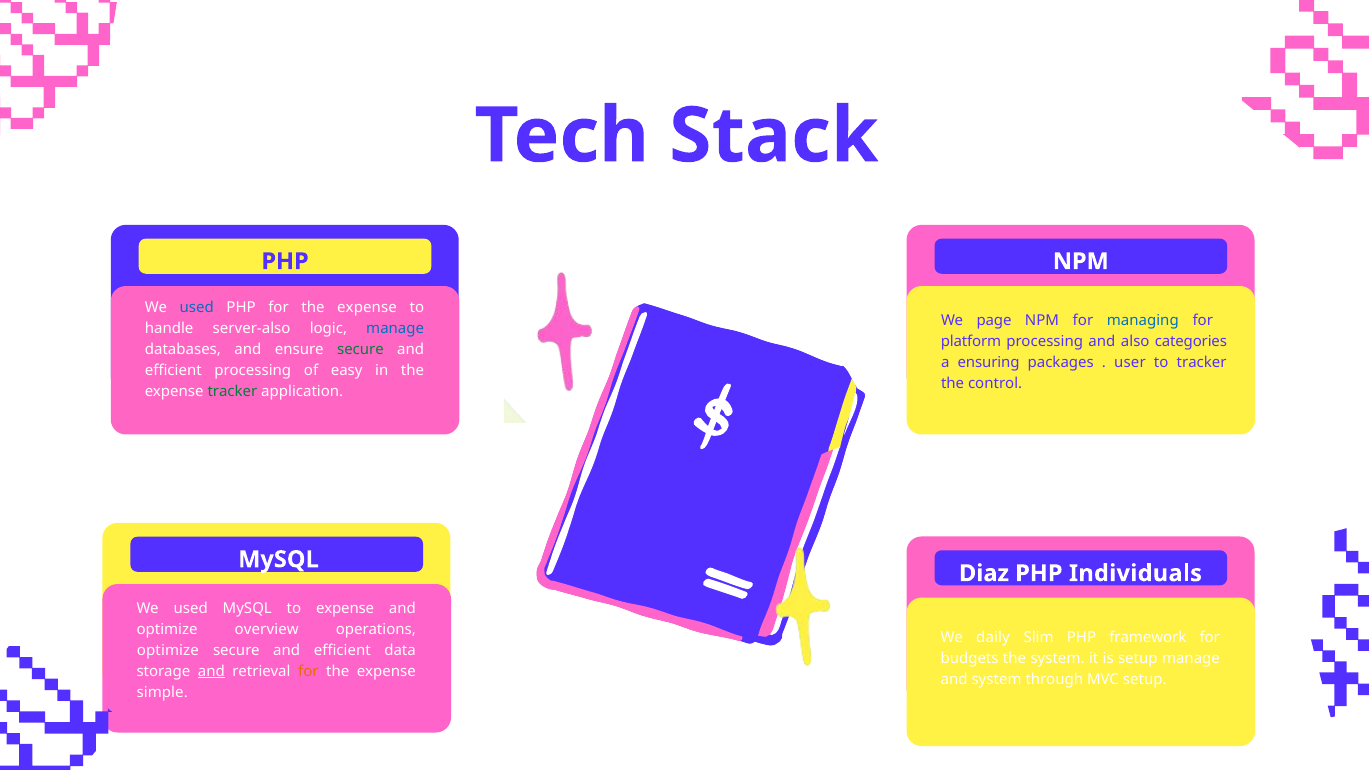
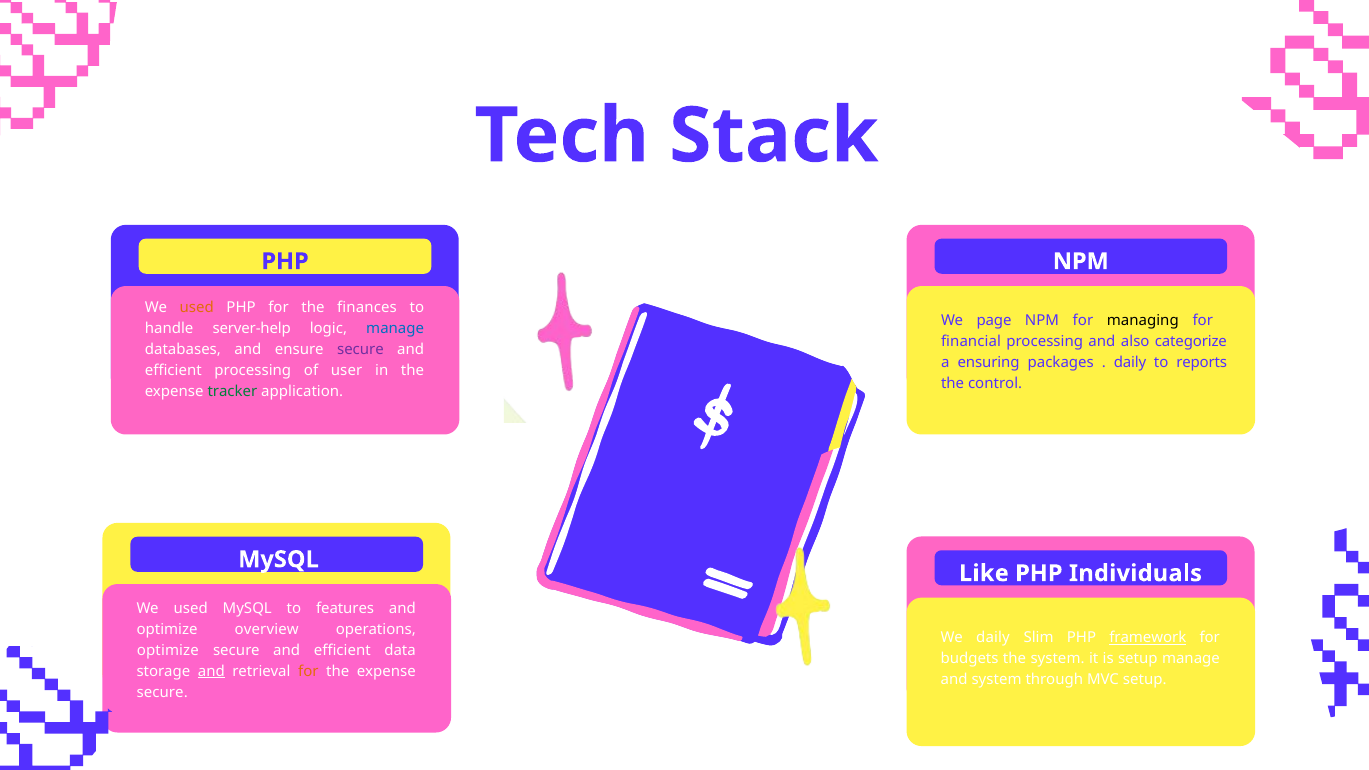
used colour: blue -> orange (197, 308)
PHP for the expense: expense -> finances (367, 308)
managing colour: blue -> black (1143, 321)
server-also: server-also -> server-help (252, 329)
platform: platform -> financial (971, 342)
categories: categories -> categorize (1191, 342)
secure colour: green -> purple (360, 350)
user: user -> daily (1130, 363)
to tracker: tracker -> reports (1202, 363)
easy: easy -> user (347, 371)
Diaz: Diaz -> Like (984, 573)
to expense: expense -> features (345, 608)
framework underline: none -> present (1148, 638)
simple: simple -> secure (162, 692)
